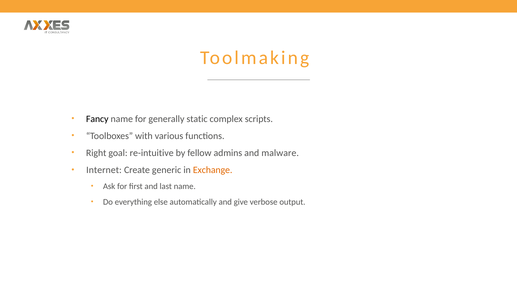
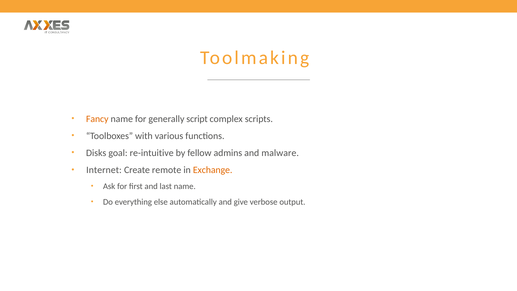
Fancy colour: black -> orange (97, 119)
static: static -> script (197, 119)
Right: Right -> Disks (96, 153)
generic: generic -> remote (167, 170)
